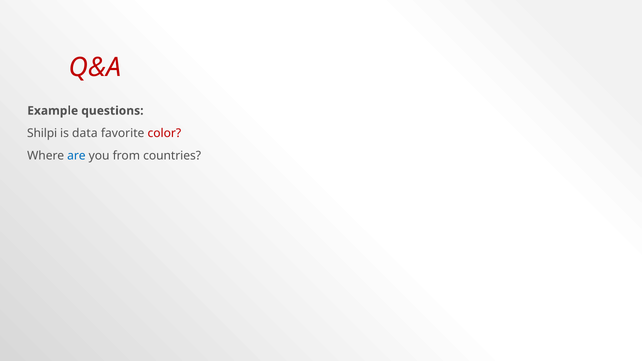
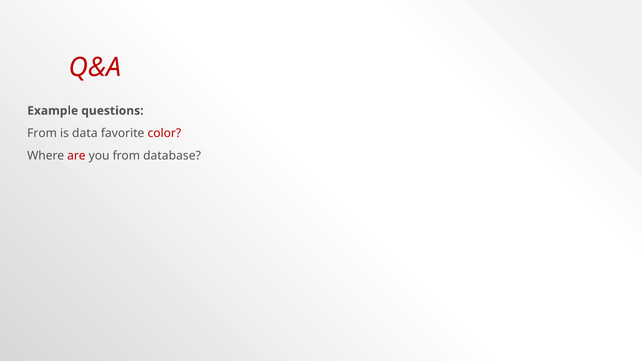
Shilpi: Shilpi -> From (42, 133)
are colour: blue -> red (76, 156)
countries: countries -> database (172, 156)
